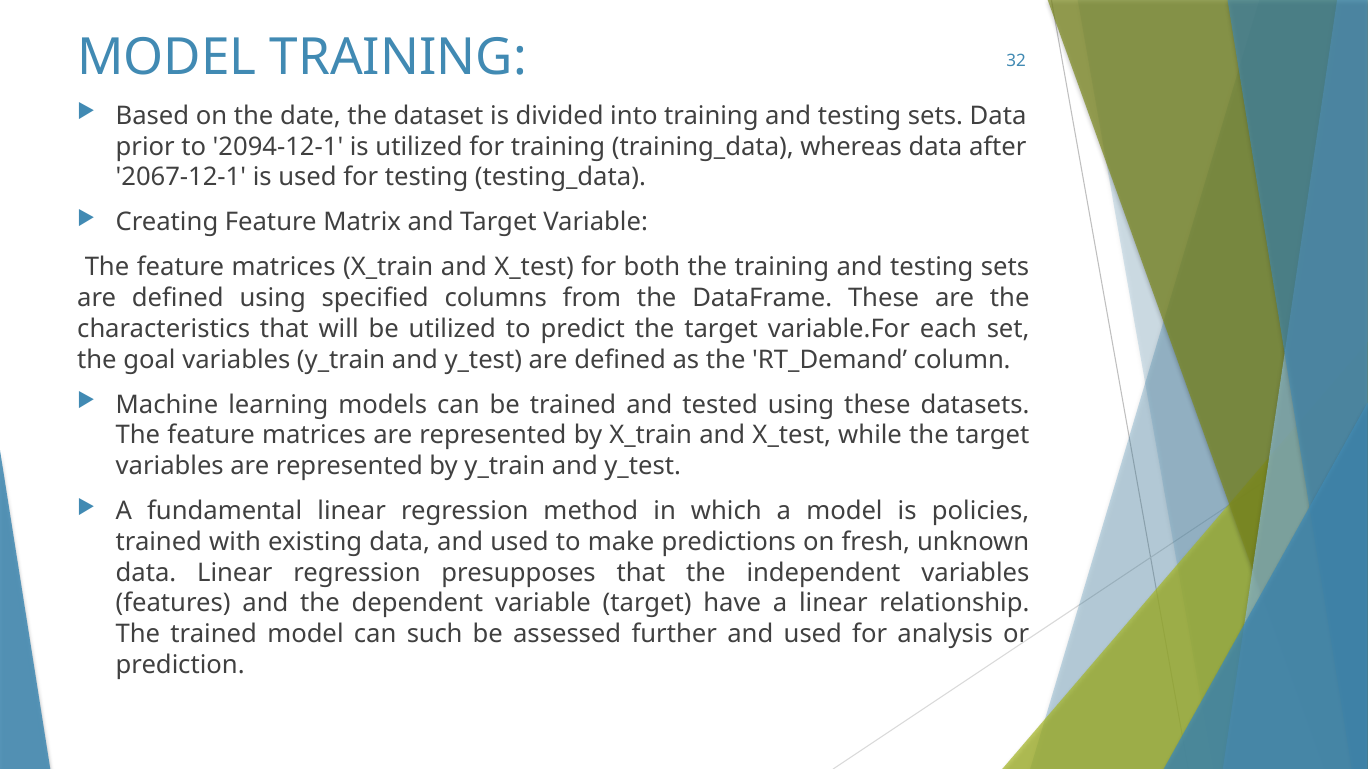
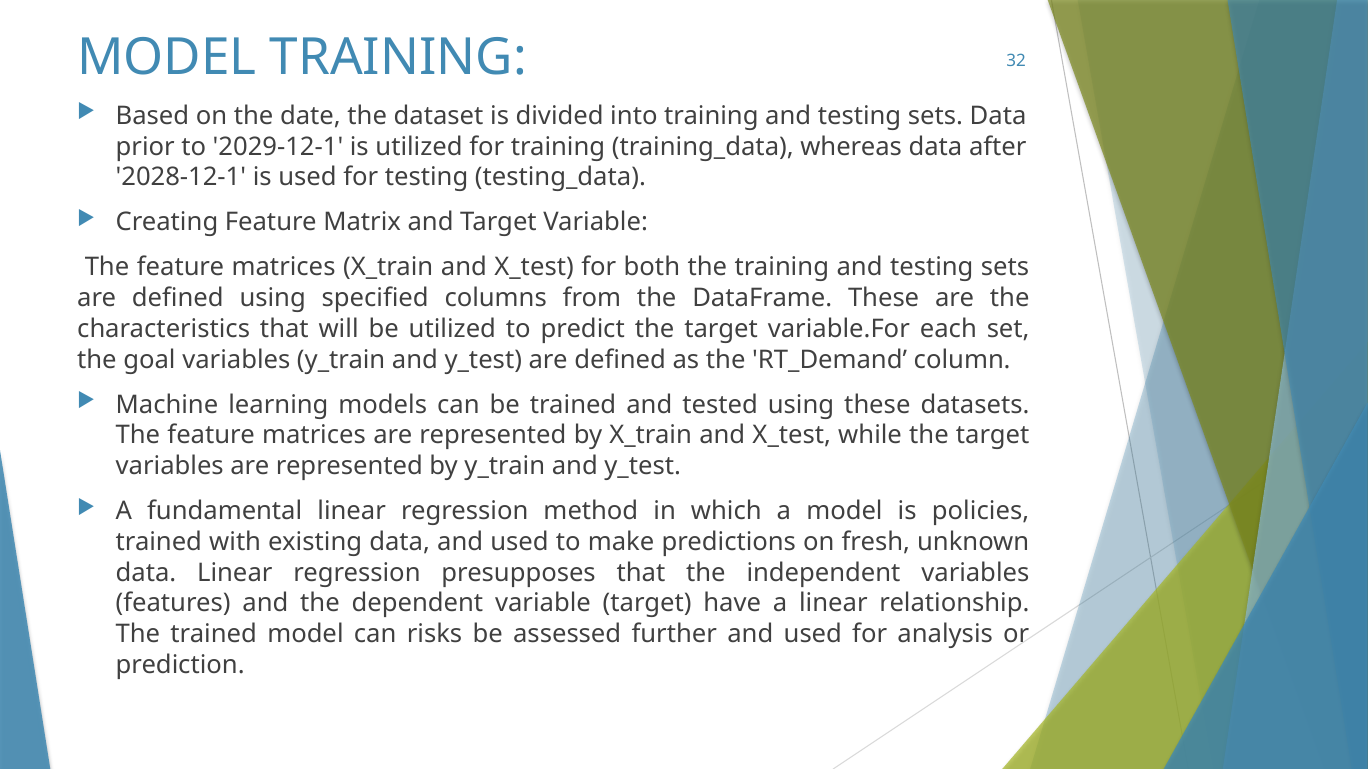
2094-12-1: 2094-12-1 -> 2029-12-1 (278, 147)
2067-12-1: 2067-12-1 -> 2028-12-1 (181, 177)
such: such -> risks (435, 635)
